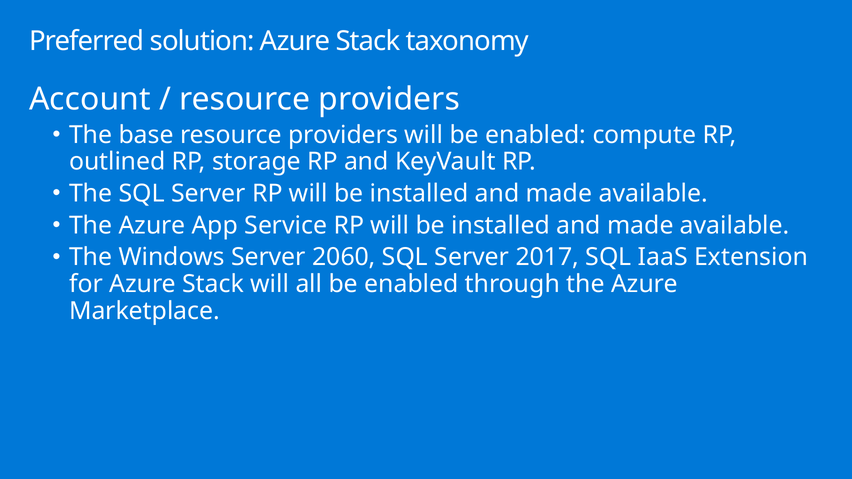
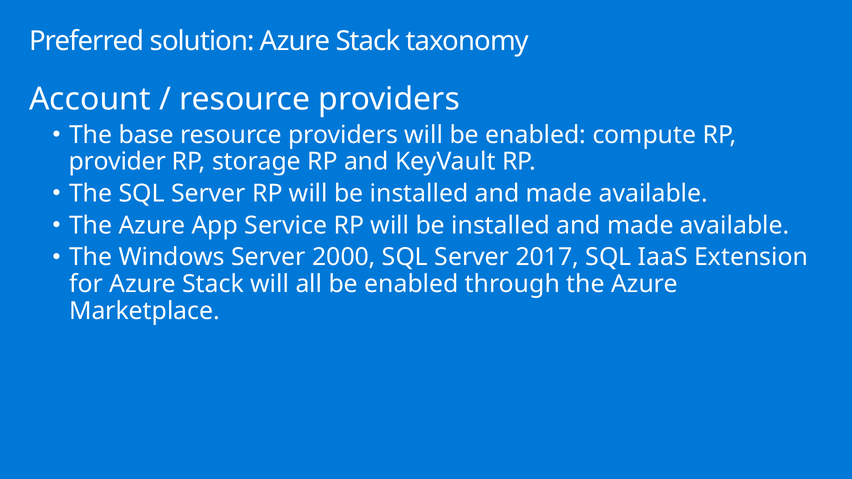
outlined: outlined -> provider (117, 162)
2060: 2060 -> 2000 (344, 257)
